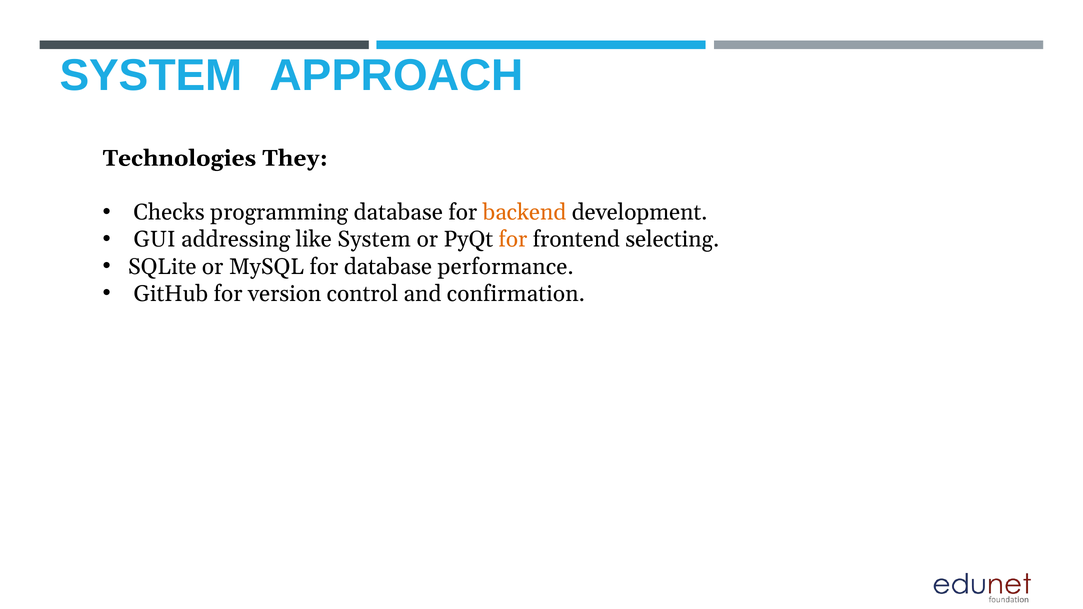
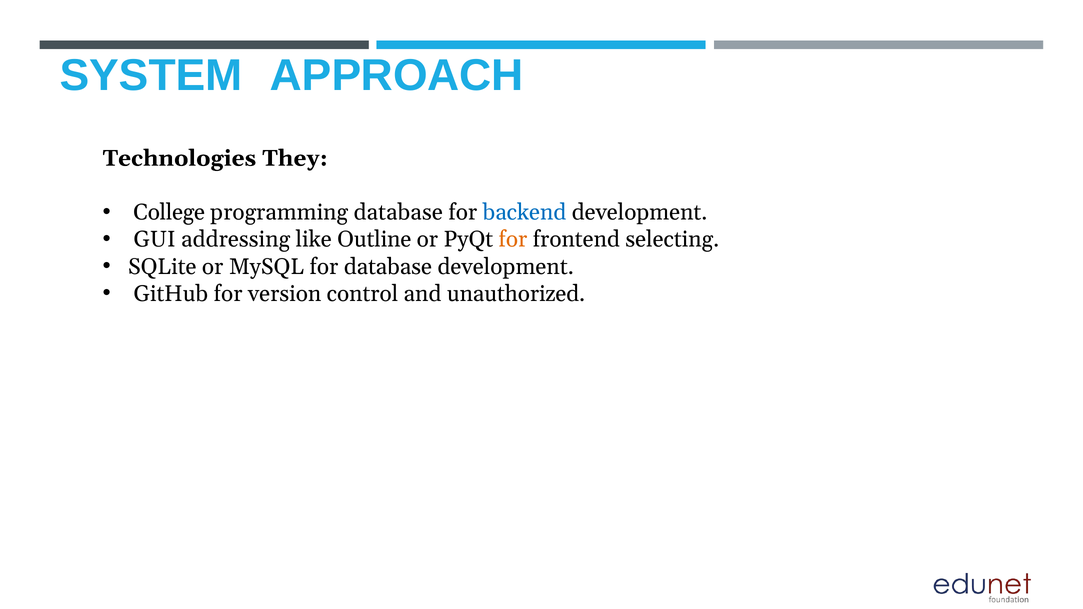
Checks: Checks -> College (169, 212)
backend colour: orange -> blue (525, 212)
like System: System -> Outline (374, 240)
database performance: performance -> development (506, 267)
confirmation: confirmation -> unauthorized (516, 294)
